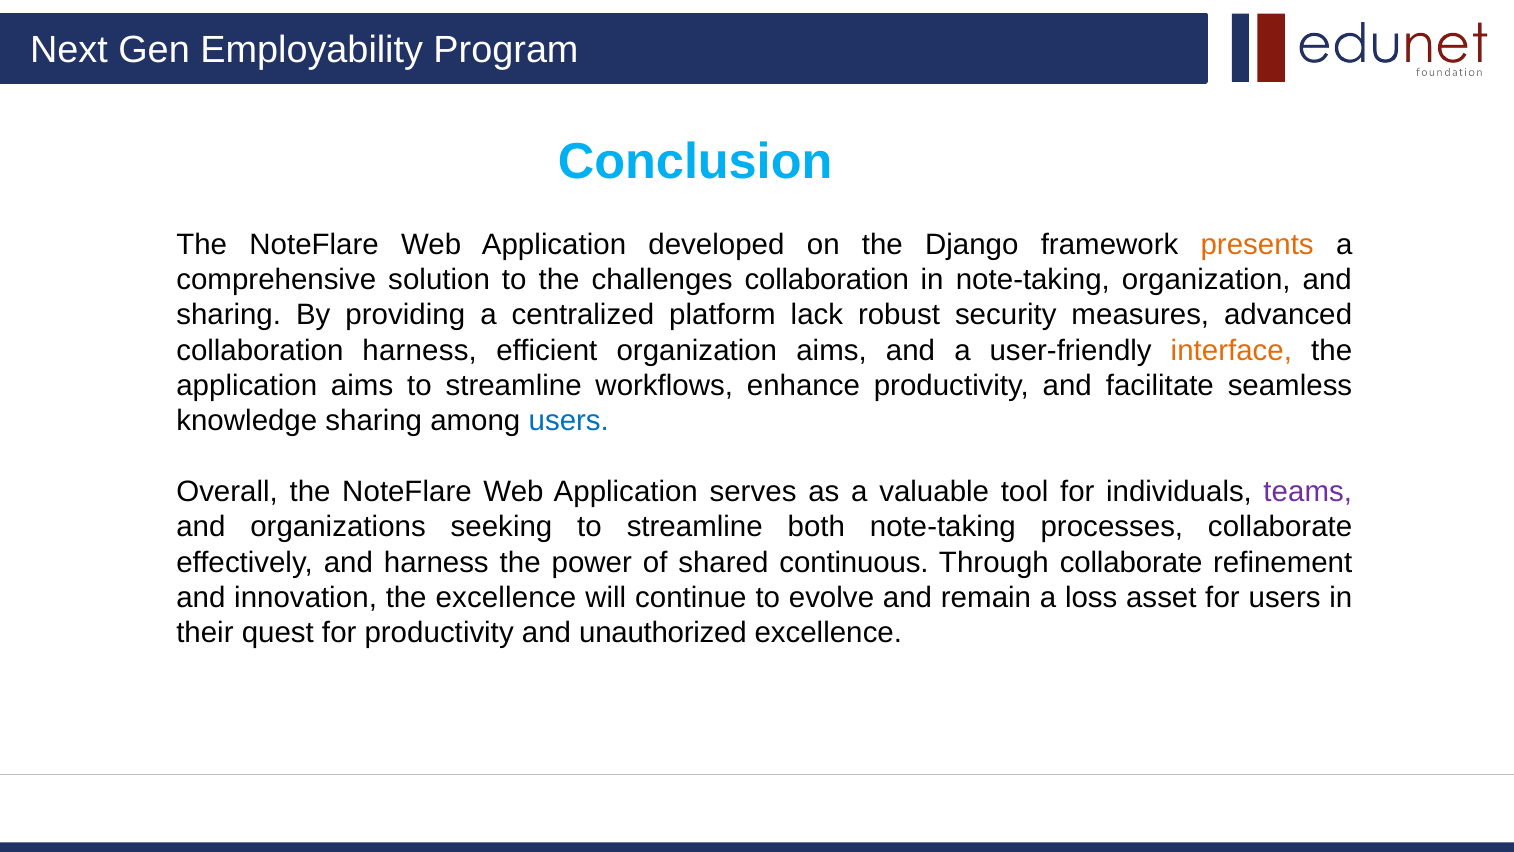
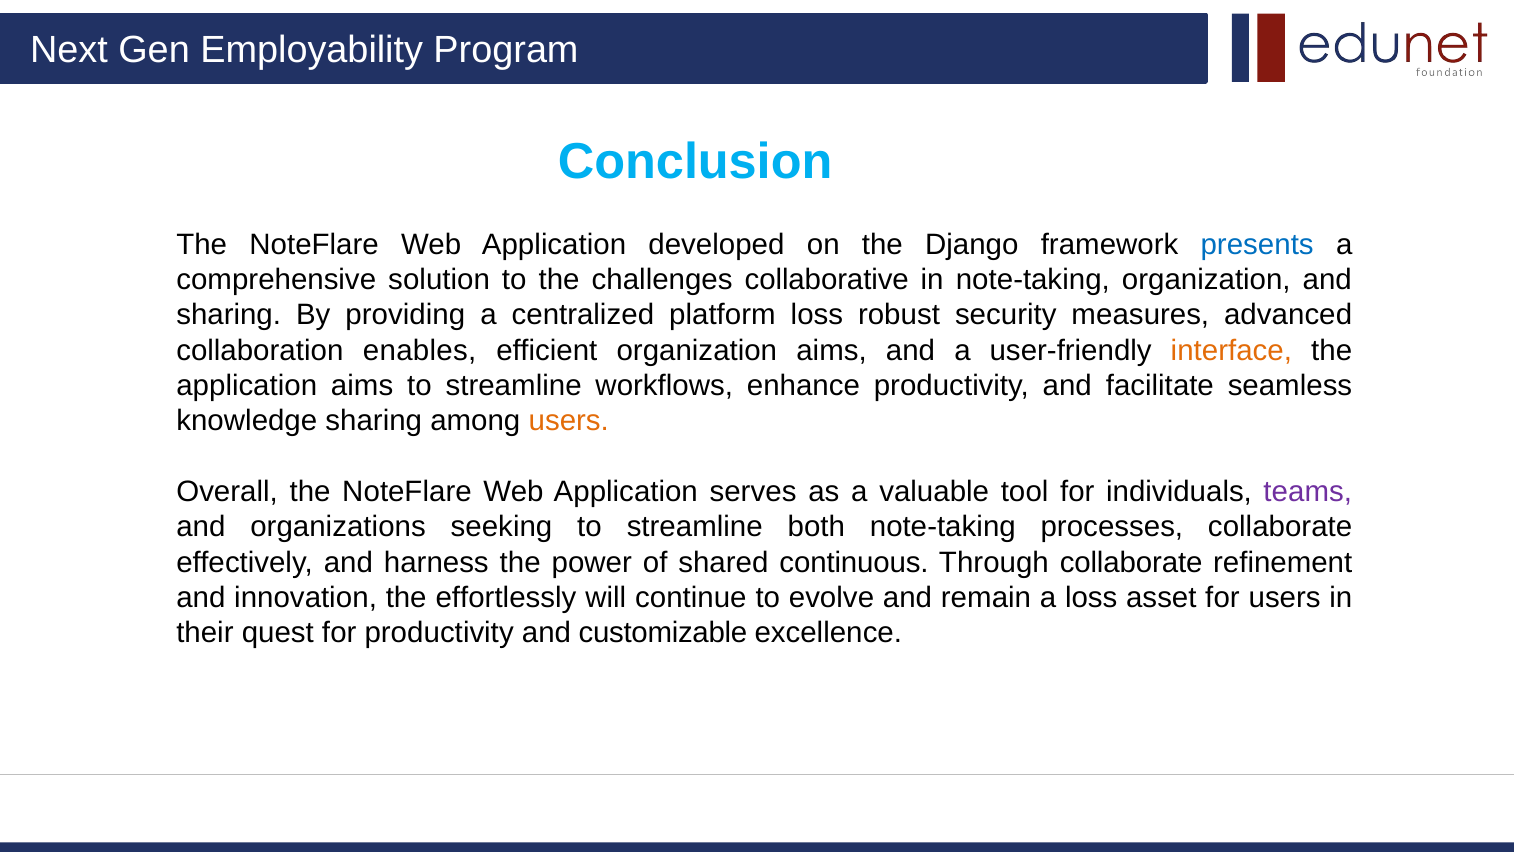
presents colour: orange -> blue (1257, 244)
challenges collaboration: collaboration -> collaborative (827, 280)
platform lack: lack -> loss (817, 315)
collaboration harness: harness -> enables (420, 350)
users colour: blue -> orange (569, 421)
the excellence: excellence -> effortlessly (506, 598)
unauthorized: unauthorized -> customizable (663, 633)
